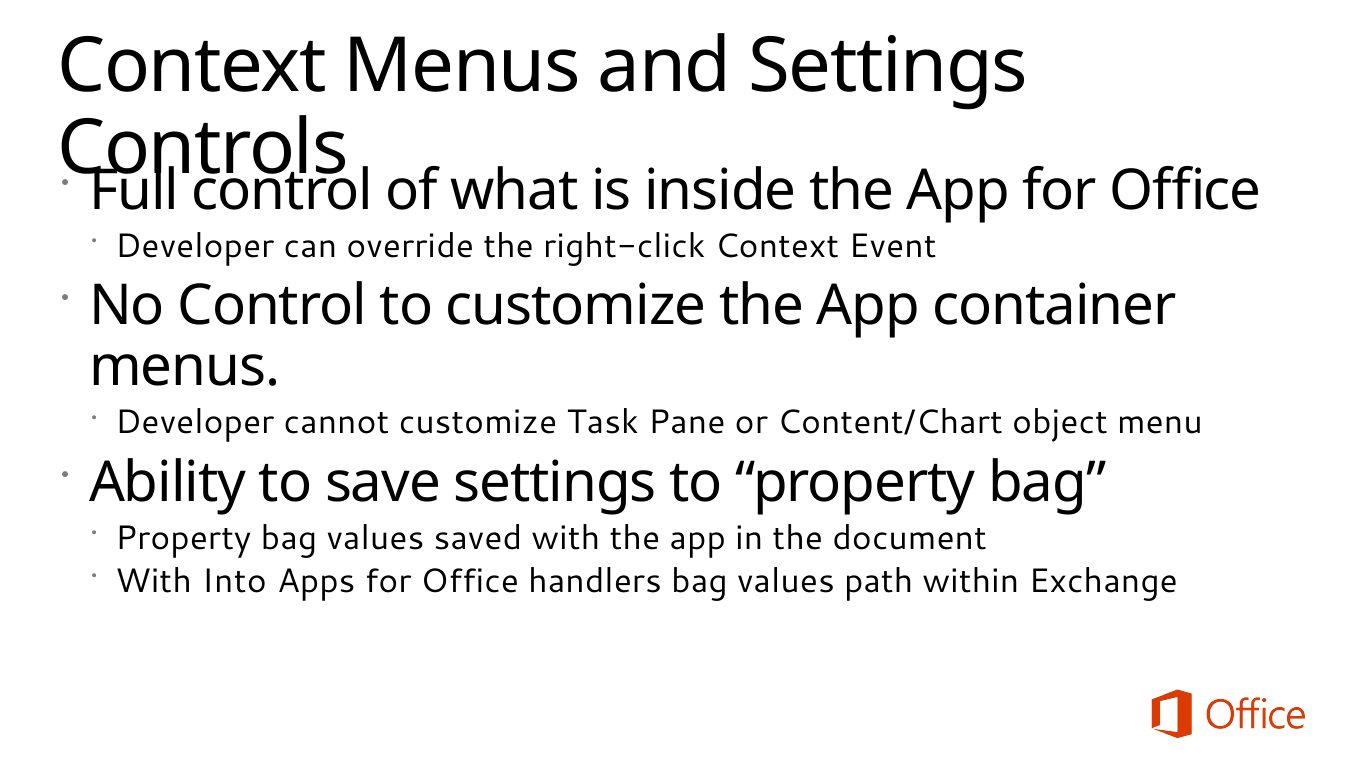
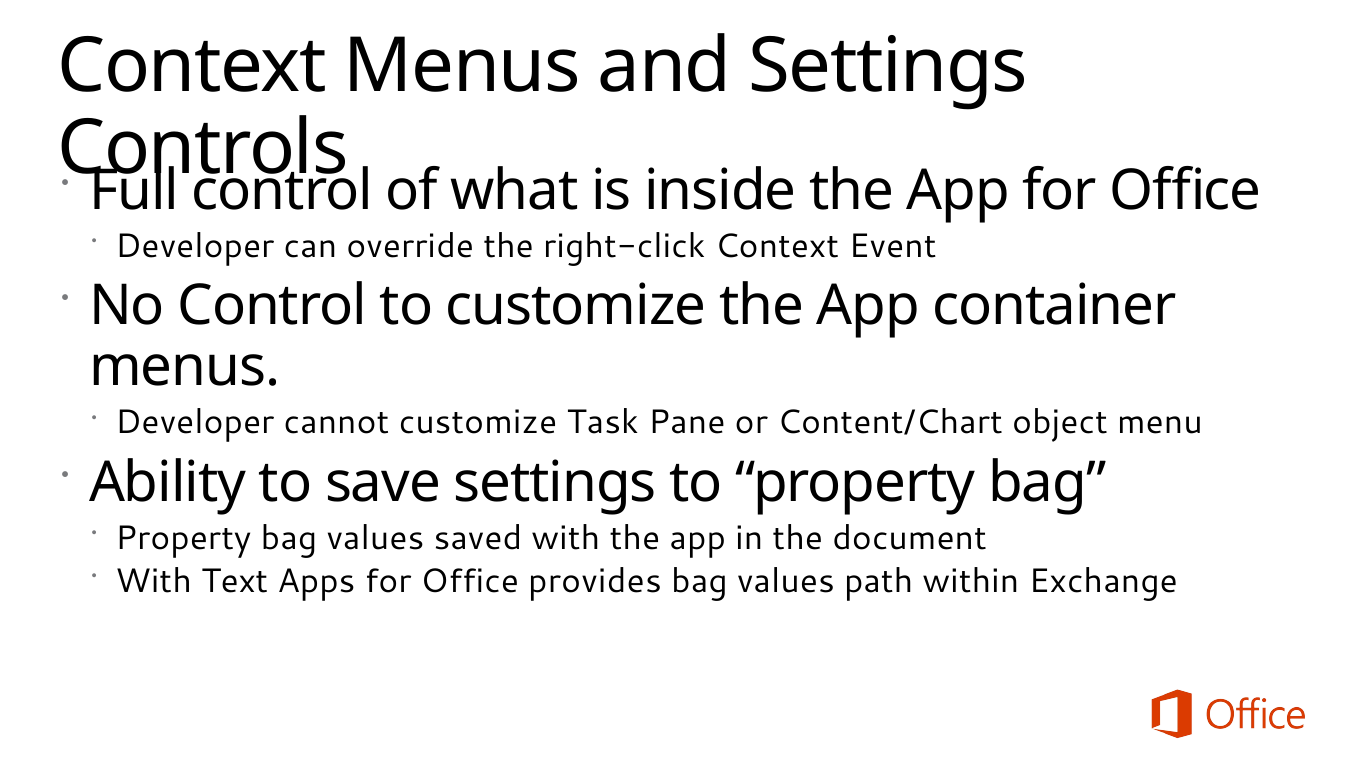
Into: Into -> Text (235, 582)
handlers: handlers -> provides (595, 582)
